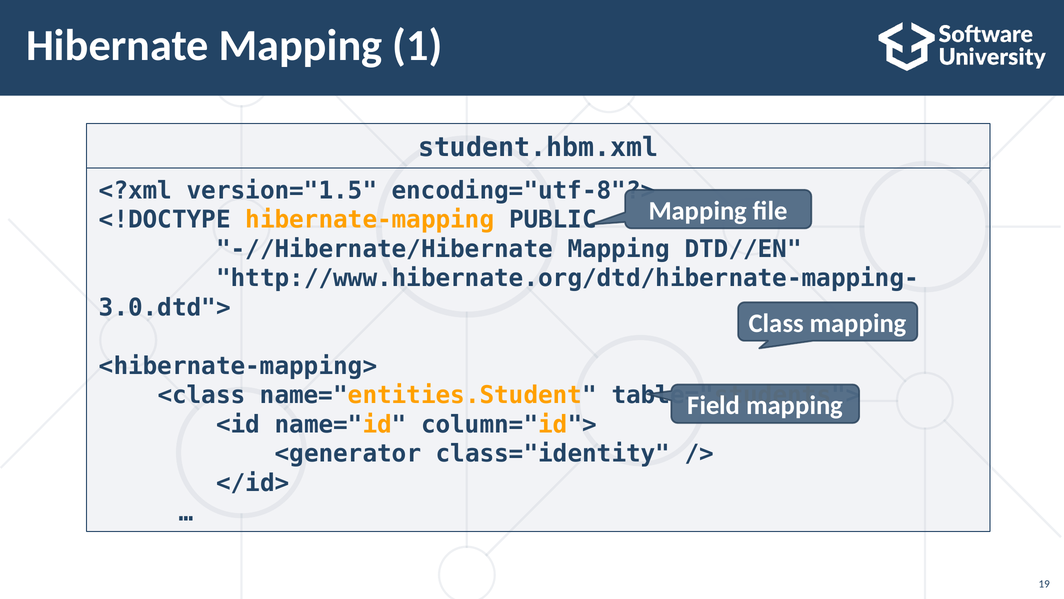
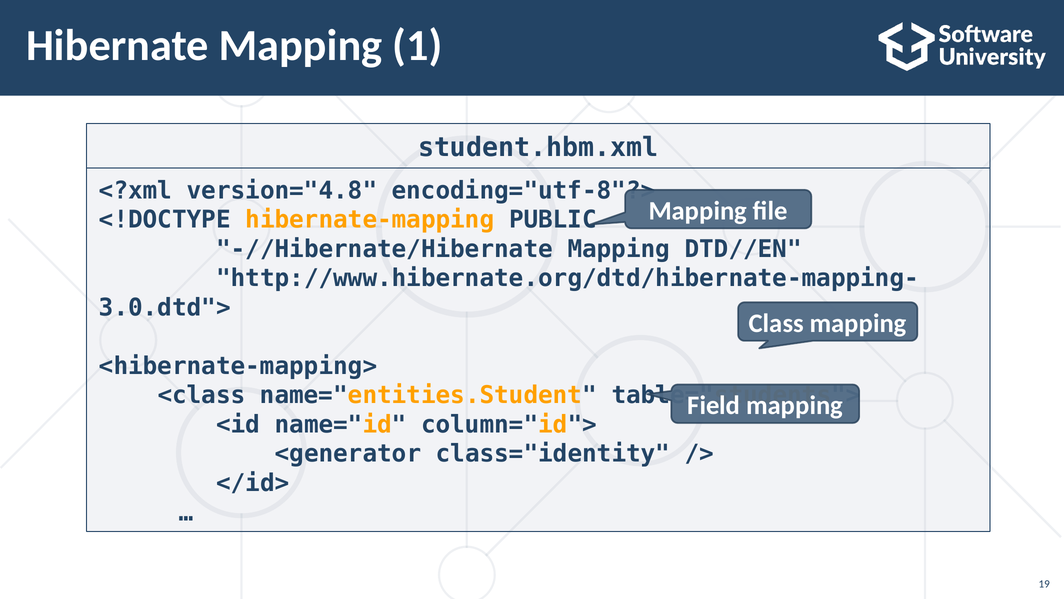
version="1.5: version="1.5 -> version="4.8 (282, 190)
